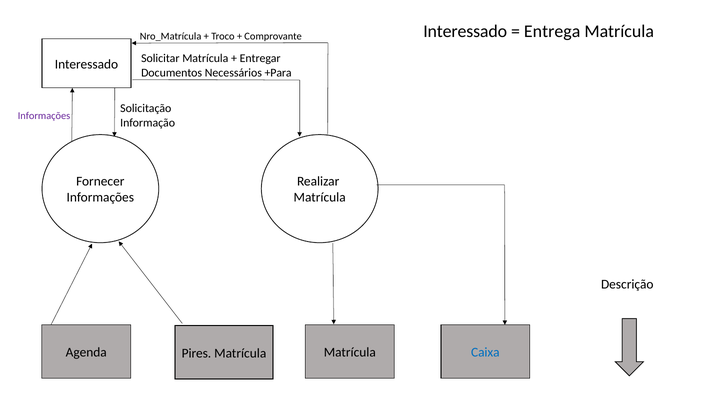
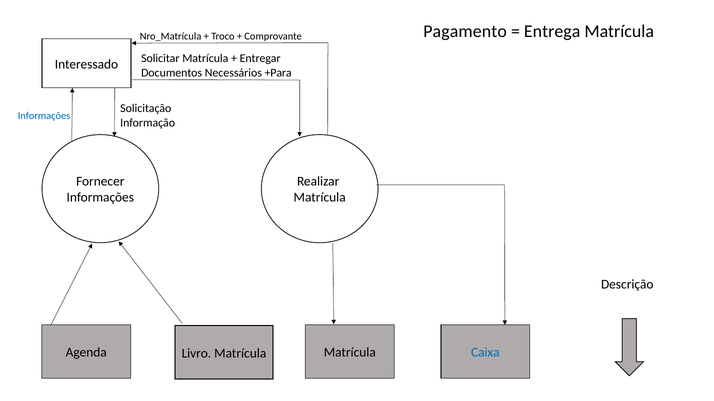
Comprovante Interessado: Interessado -> Pagamento (465, 31)
Informações colour: purple -> blue (44, 116)
Pires: Pires -> Livro (196, 354)
